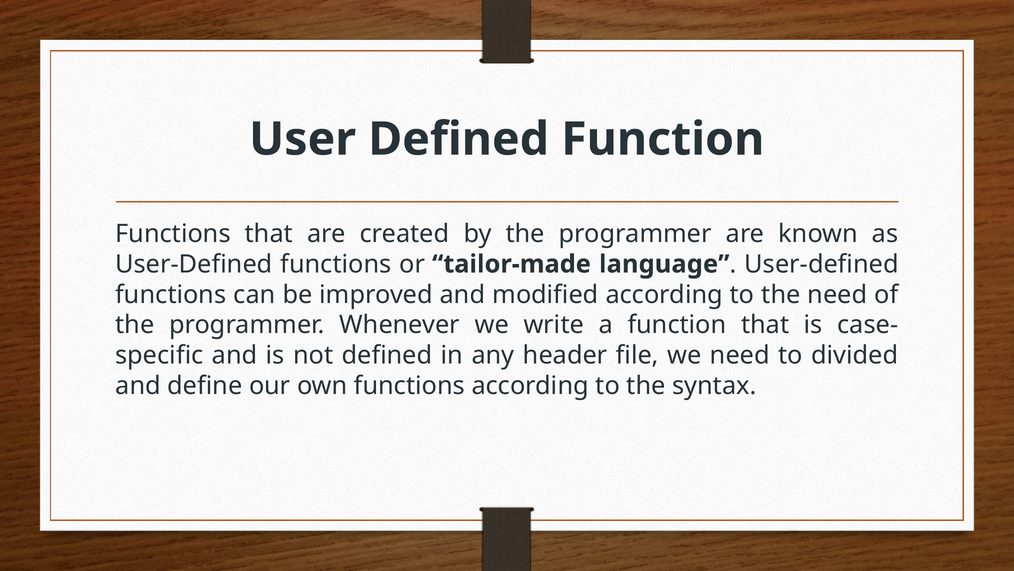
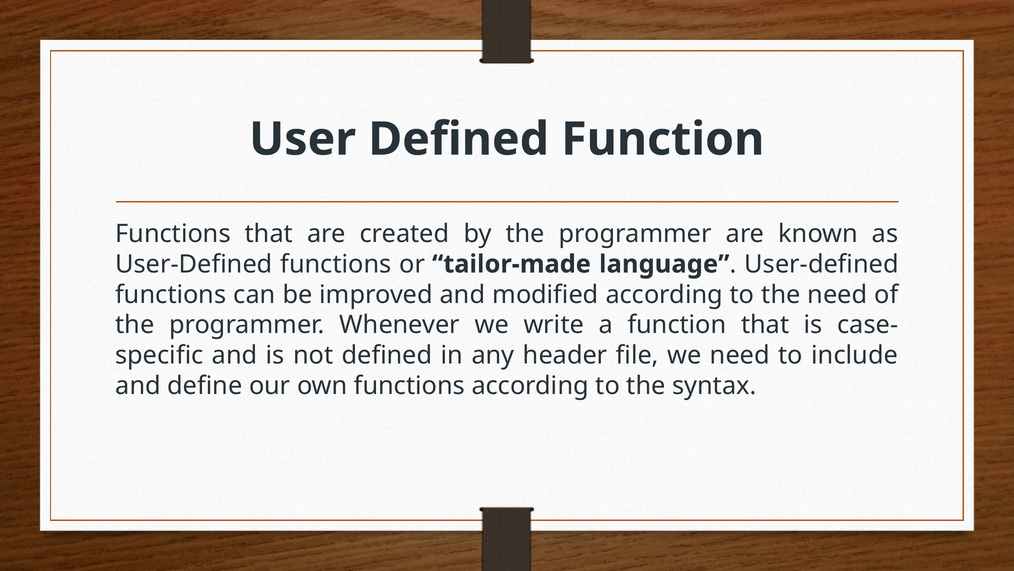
divided: divided -> include (855, 355)
